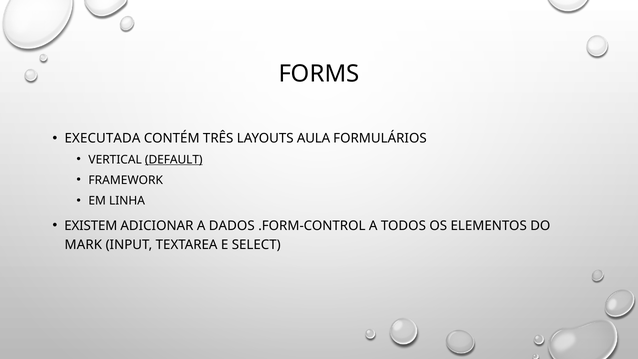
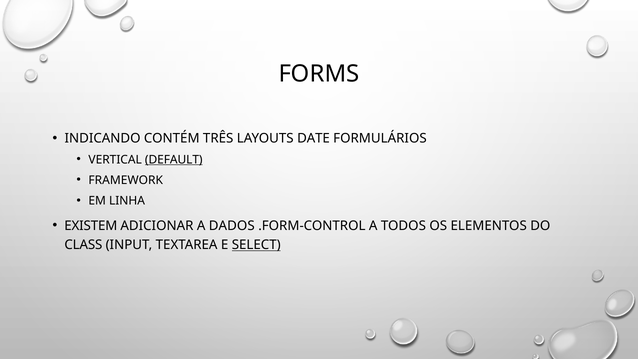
EXECUTADA: EXECUTADA -> INDICANDO (103, 138)
AULA: AULA -> DATE (314, 138)
MARK: MARK -> CLASS (83, 245)
SELECT underline: none -> present (256, 245)
